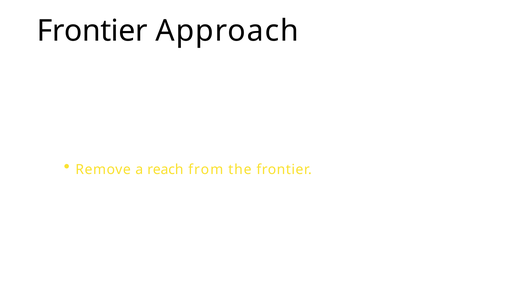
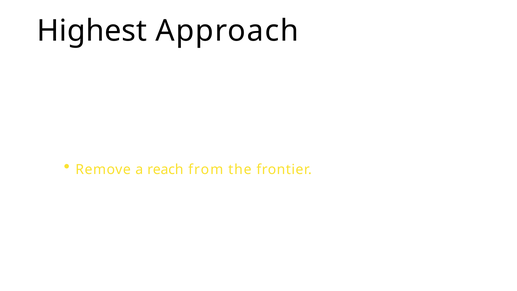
Frontier: Frontier -> Highest (92, 31)
